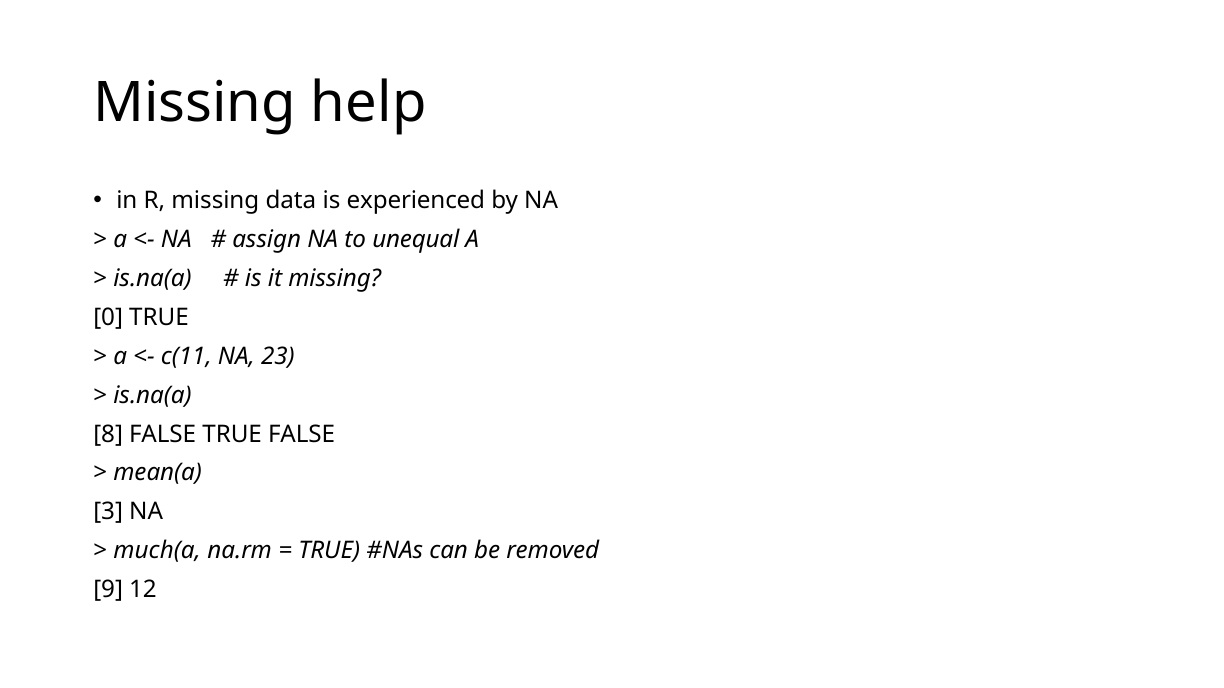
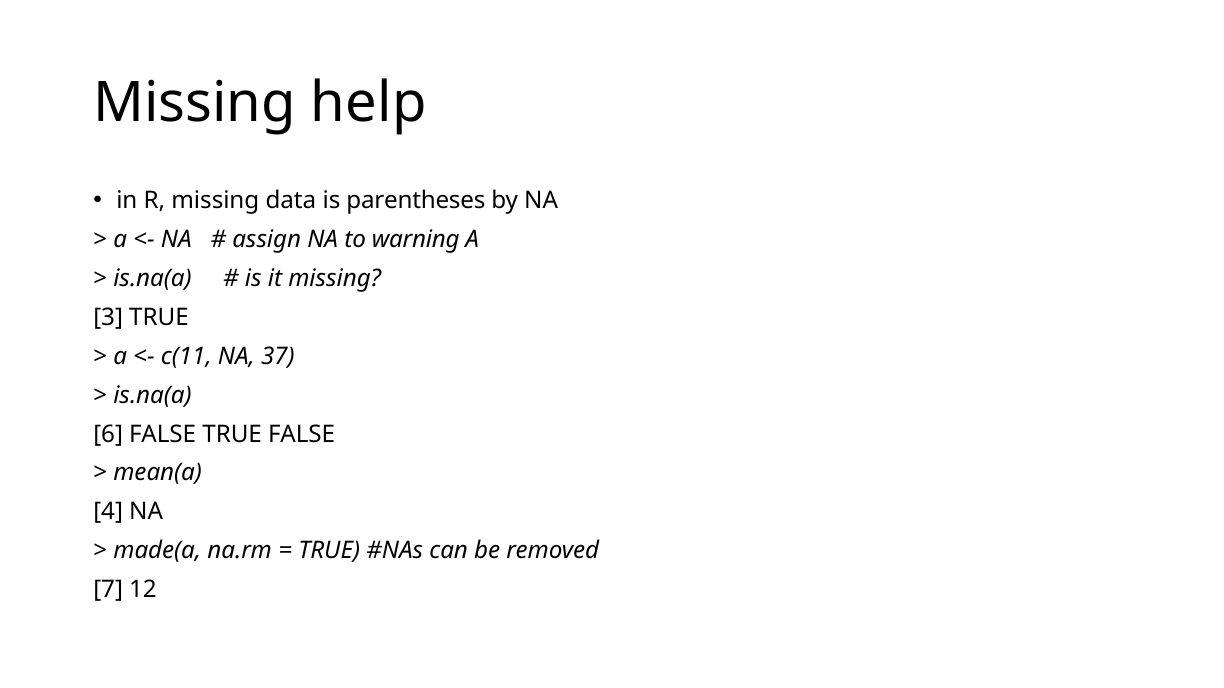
experienced: experienced -> parentheses (416, 201)
unequal: unequal -> warning (416, 240)
0: 0 -> 3 (108, 318)
23: 23 -> 37 (278, 356)
8: 8 -> 6 (108, 434)
3: 3 -> 4 (108, 512)
much(a: much(a -> made(a (157, 551)
9: 9 -> 7 (108, 590)
